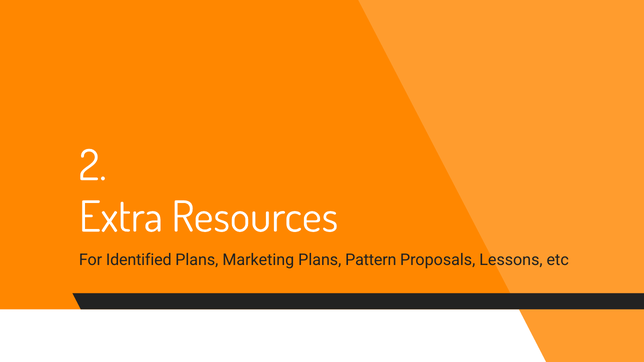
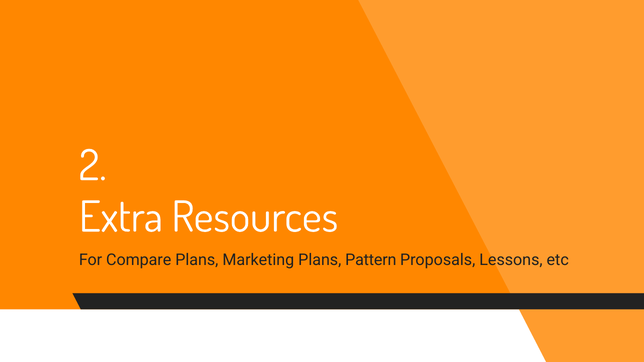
Identified: Identified -> Compare (139, 260)
